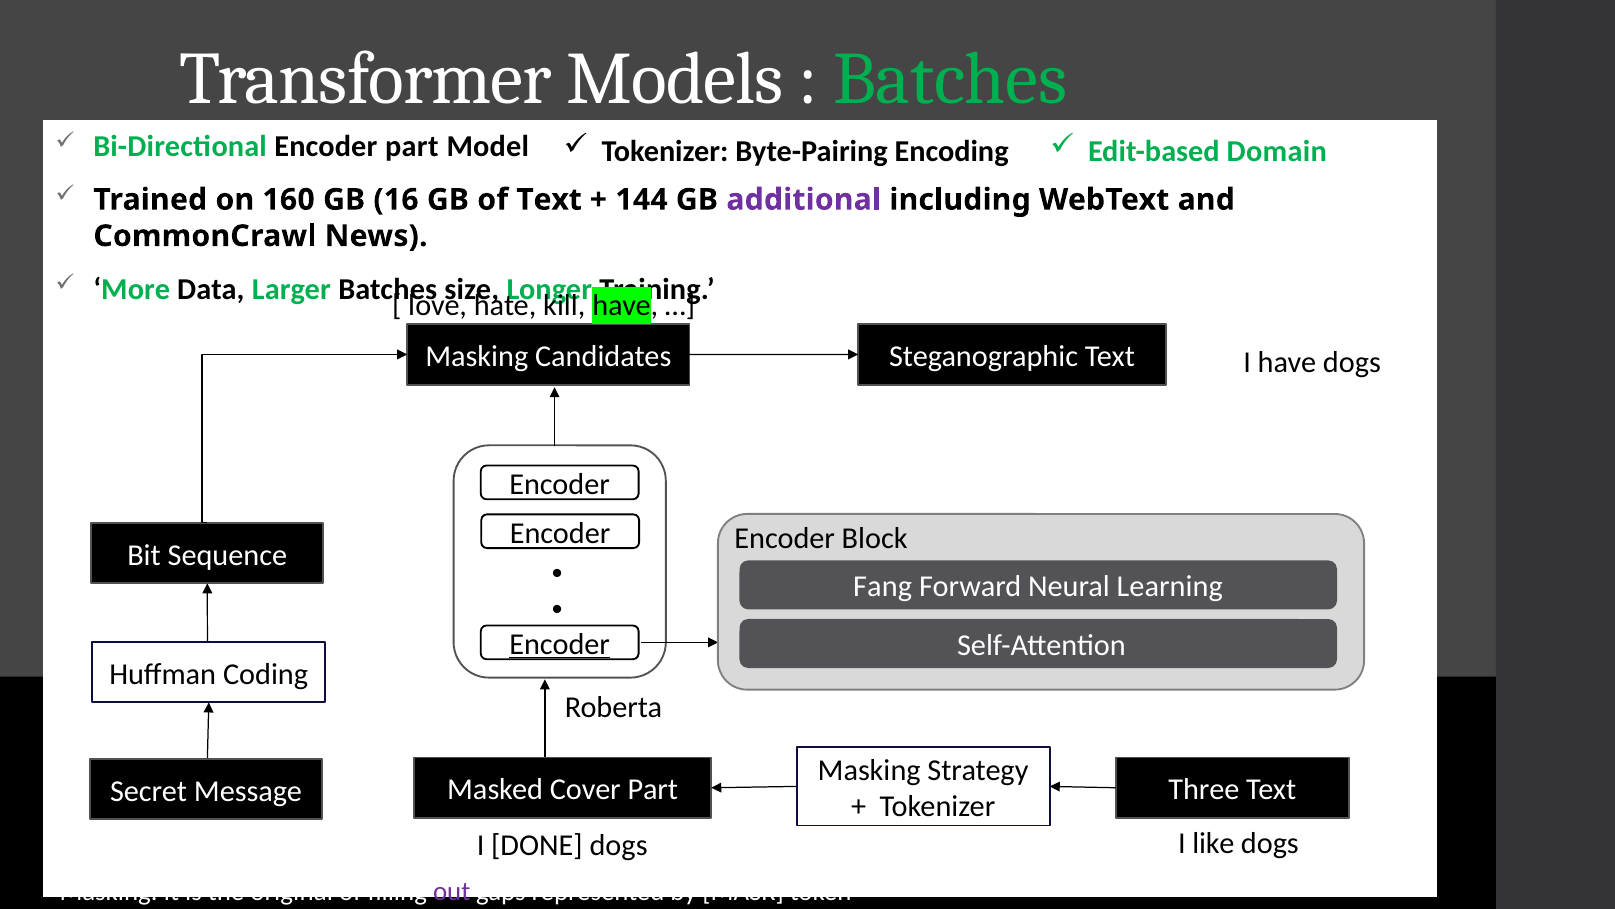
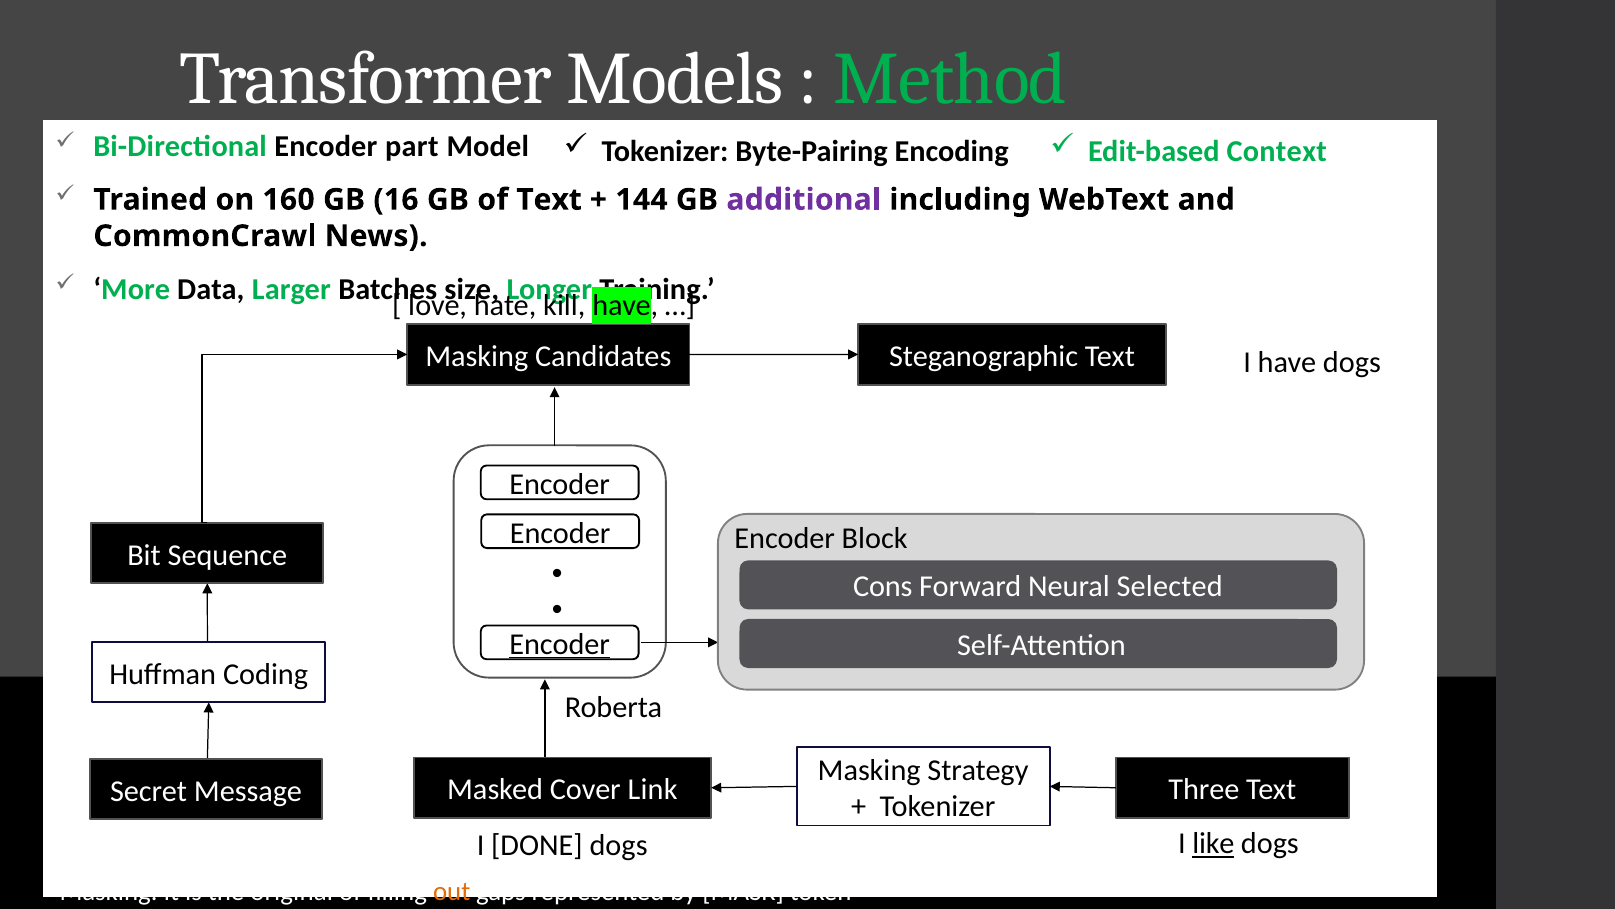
Batches: Batches -> Method (950, 79)
Domain: Domain -> Context (1277, 152)
Fang: Fang -> Cons (883, 587)
Learning: Learning -> Selected (1170, 587)
Cover Part: Part -> Link (653, 790)
like underline: none -> present (1213, 844)
out colour: purple -> orange (452, 891)
